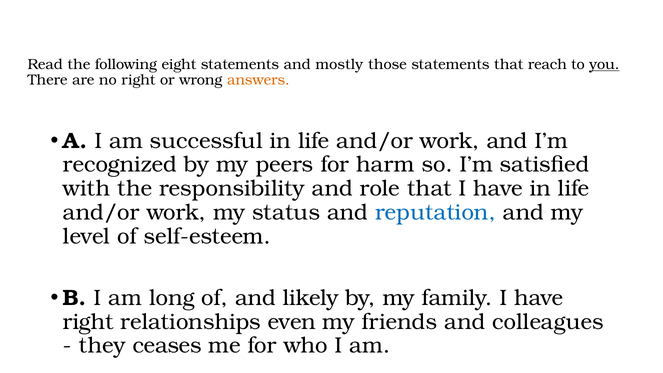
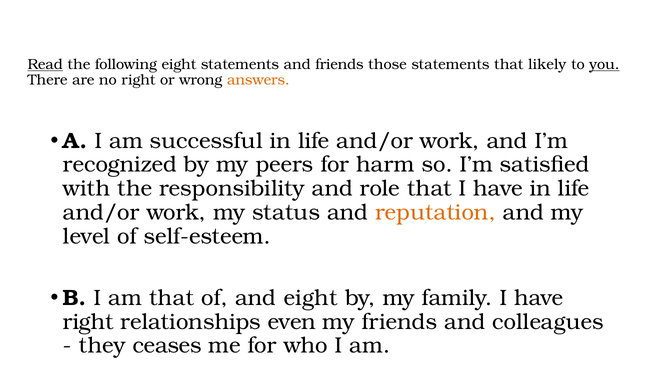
Read underline: none -> present (45, 65)
and mostly: mostly -> friends (339, 65)
reach: reach -> likely (547, 65)
reputation colour: blue -> orange (435, 212)
am long: long -> that (172, 298)
and likely: likely -> eight (311, 298)
